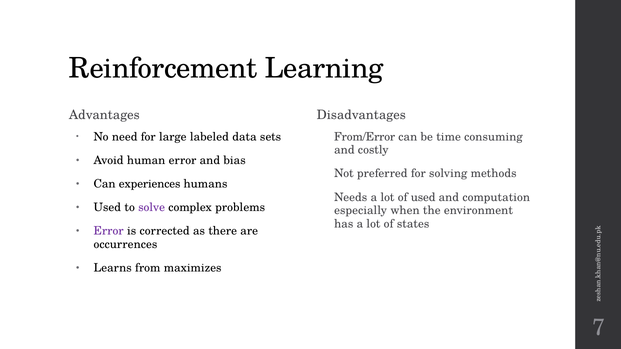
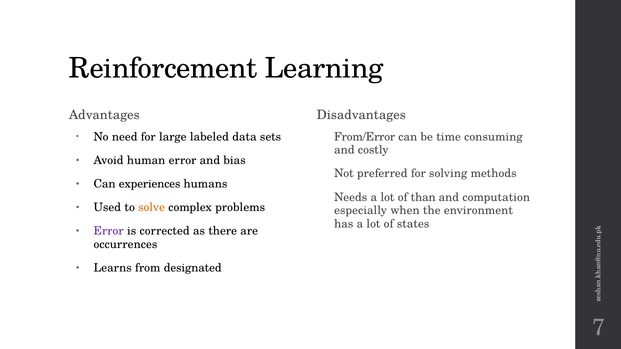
of used: used -> than (423, 197)
solve colour: purple -> orange (152, 208)
maximizes: maximizes -> designated (193, 268)
